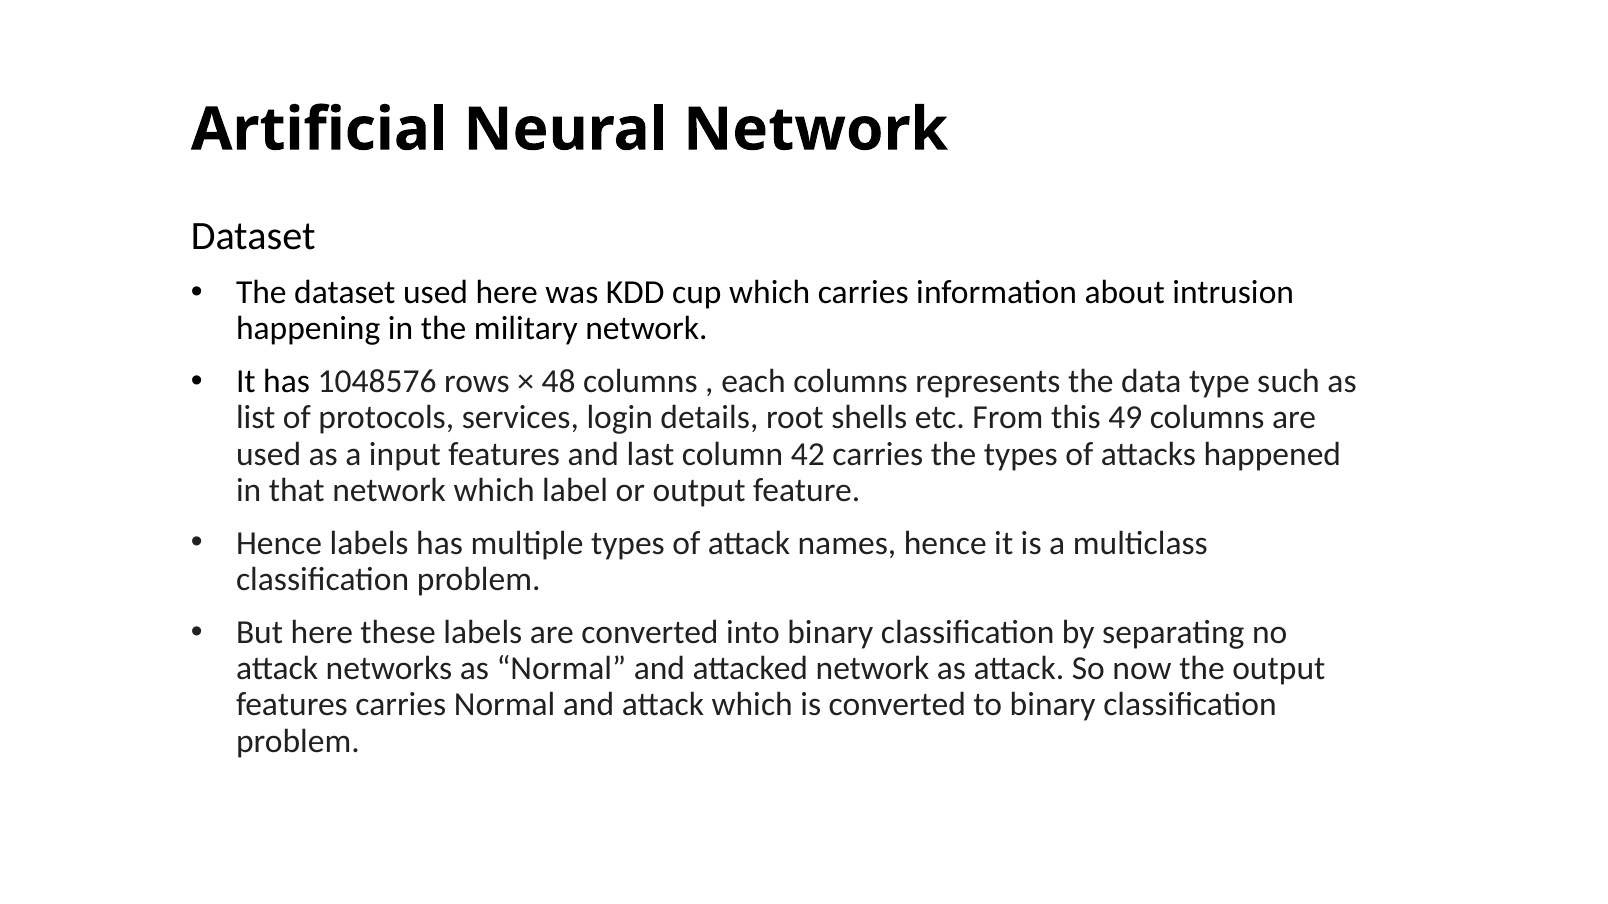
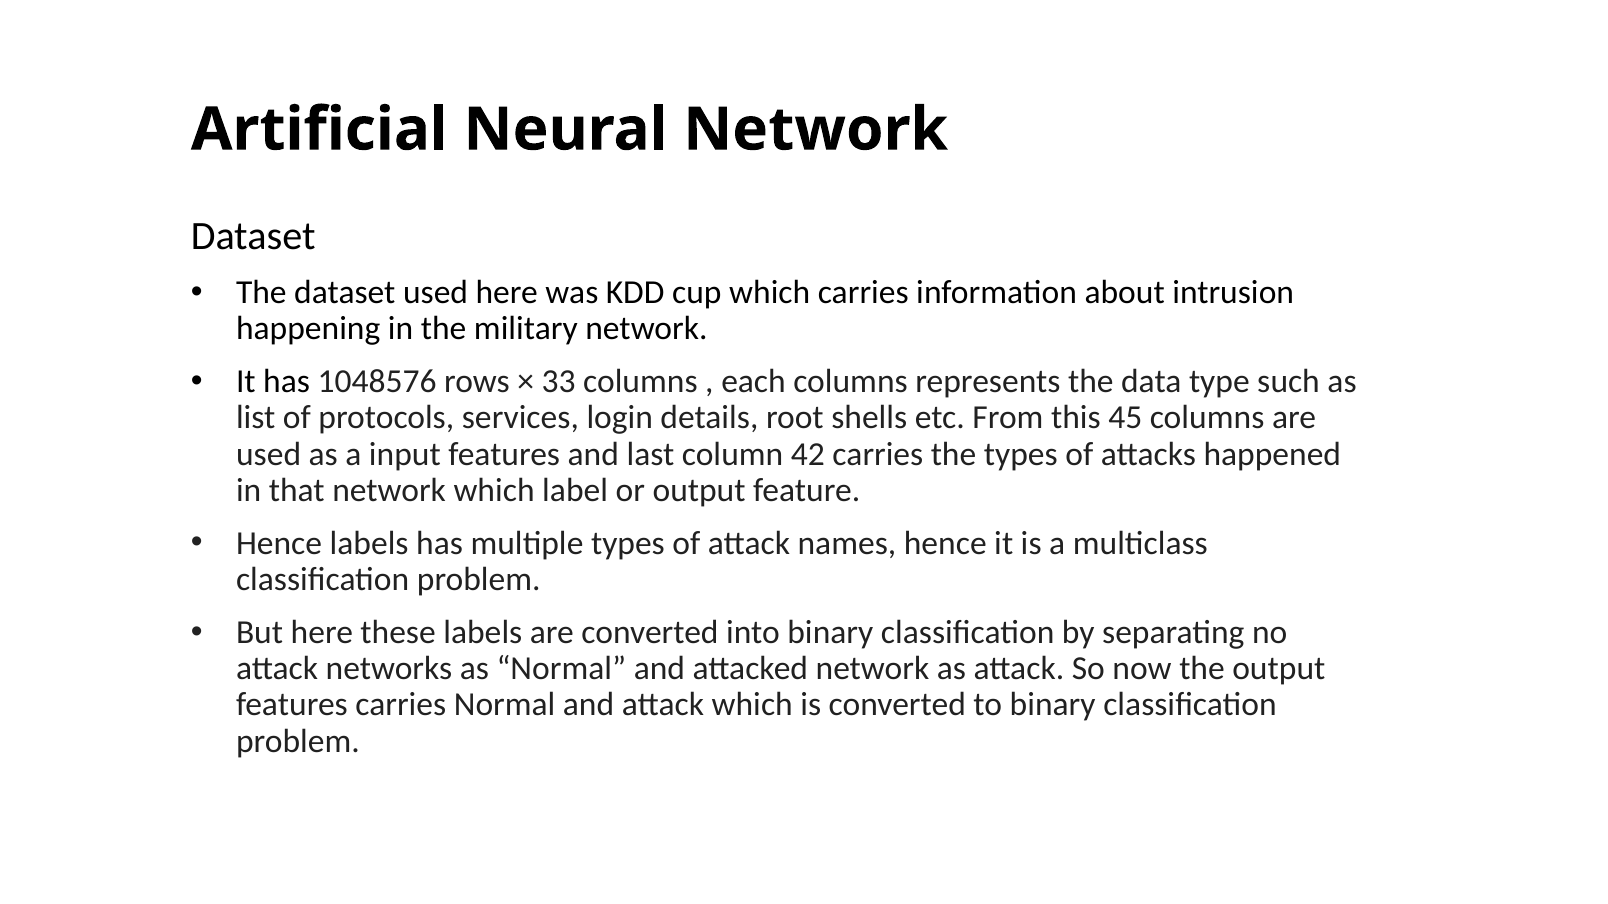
48: 48 -> 33 (559, 382)
49: 49 -> 45 (1125, 418)
